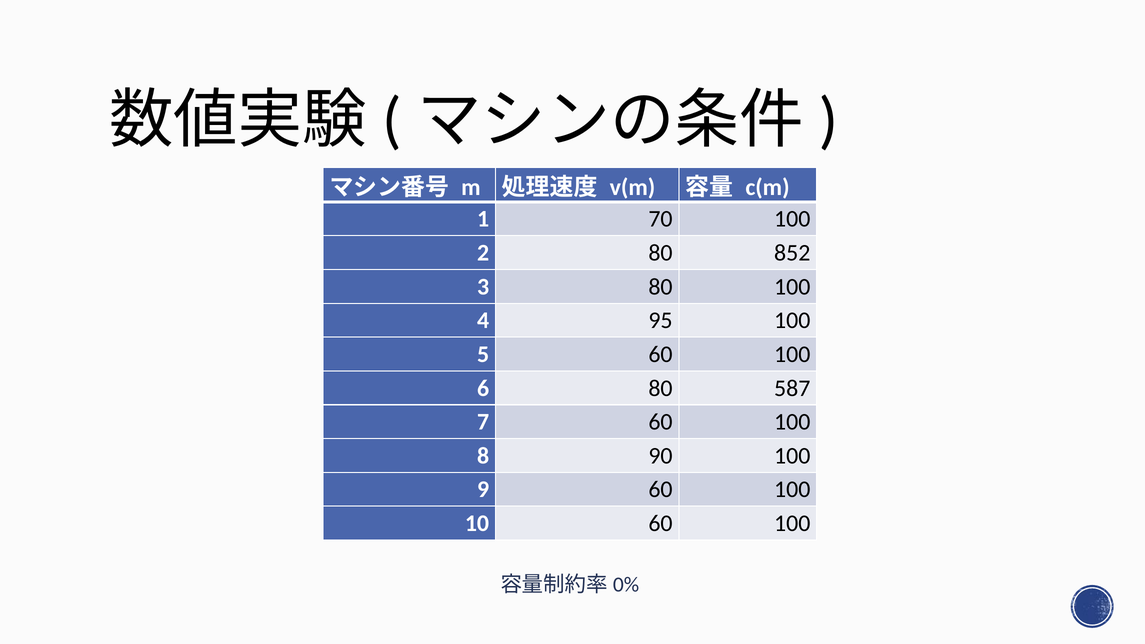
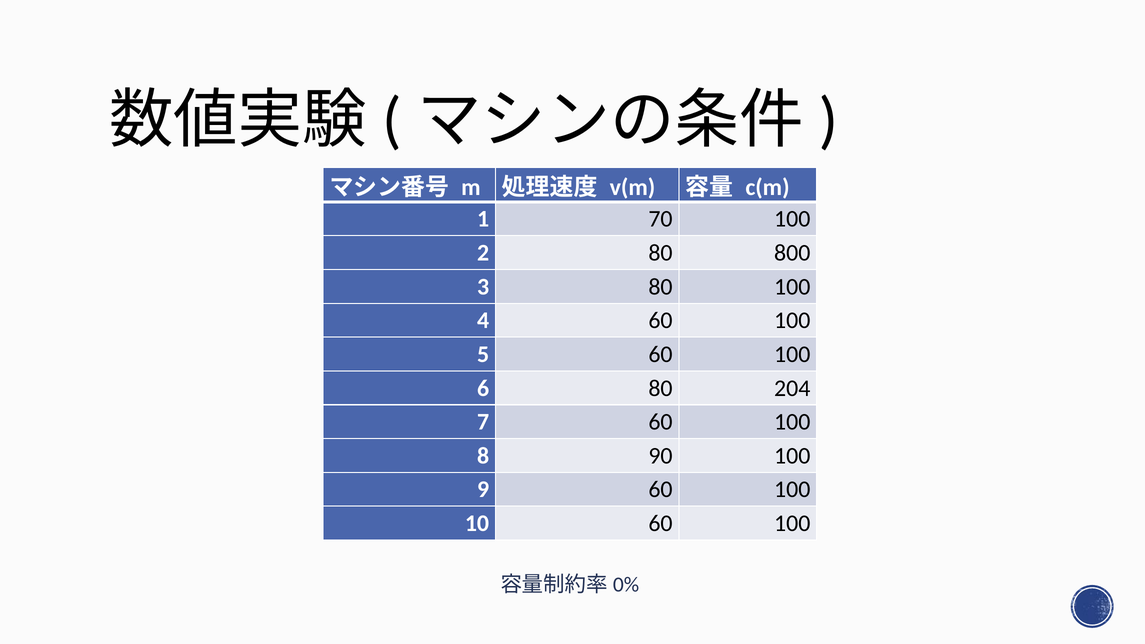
852: 852 -> 800 (792, 253)
4 95: 95 -> 60 (660, 321)
587: 587 -> 204 (792, 388)
